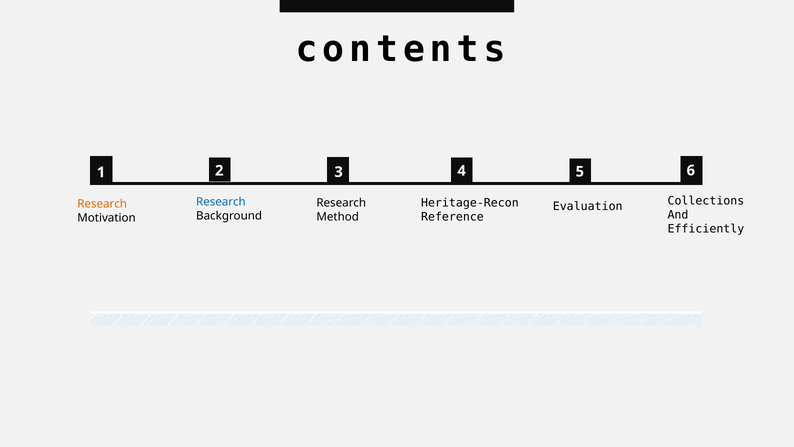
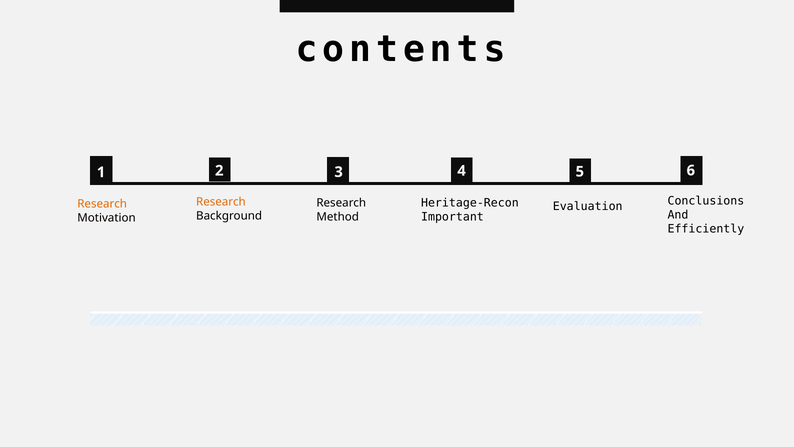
Research colour: blue -> orange (221, 202)
Collections: Collections -> Conclusions (706, 201)
Reference: Reference -> Important (452, 217)
